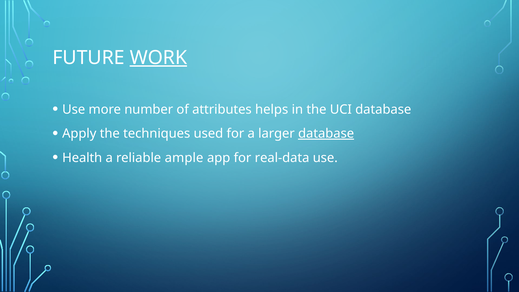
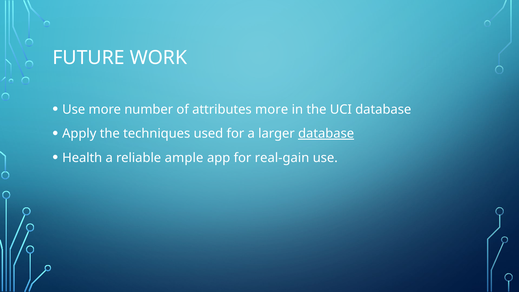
WORK underline: present -> none (158, 58)
attributes helps: helps -> more (272, 110)
real-data: real-data -> real-gain (282, 158)
